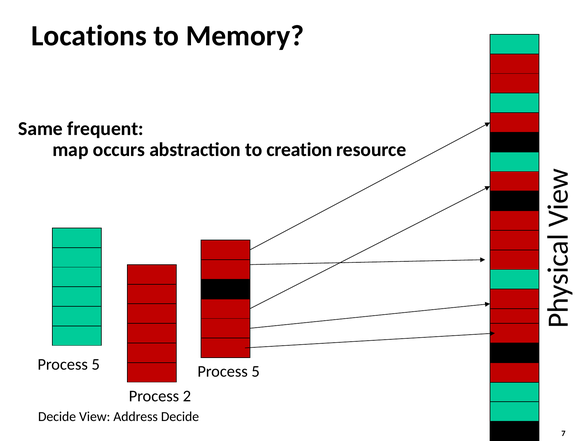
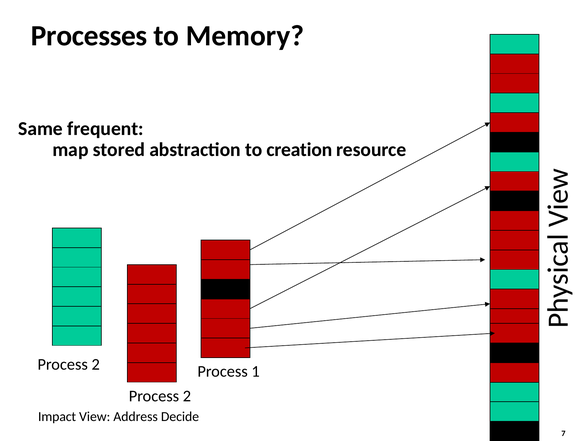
Locations: Locations -> Processes (89, 36)
occurs: occurs -> stored (119, 150)
5: 5 -> 2 (96, 364)
5: 5 -> 1 (256, 372)
Decide: Decide -> Impact (57, 417)
